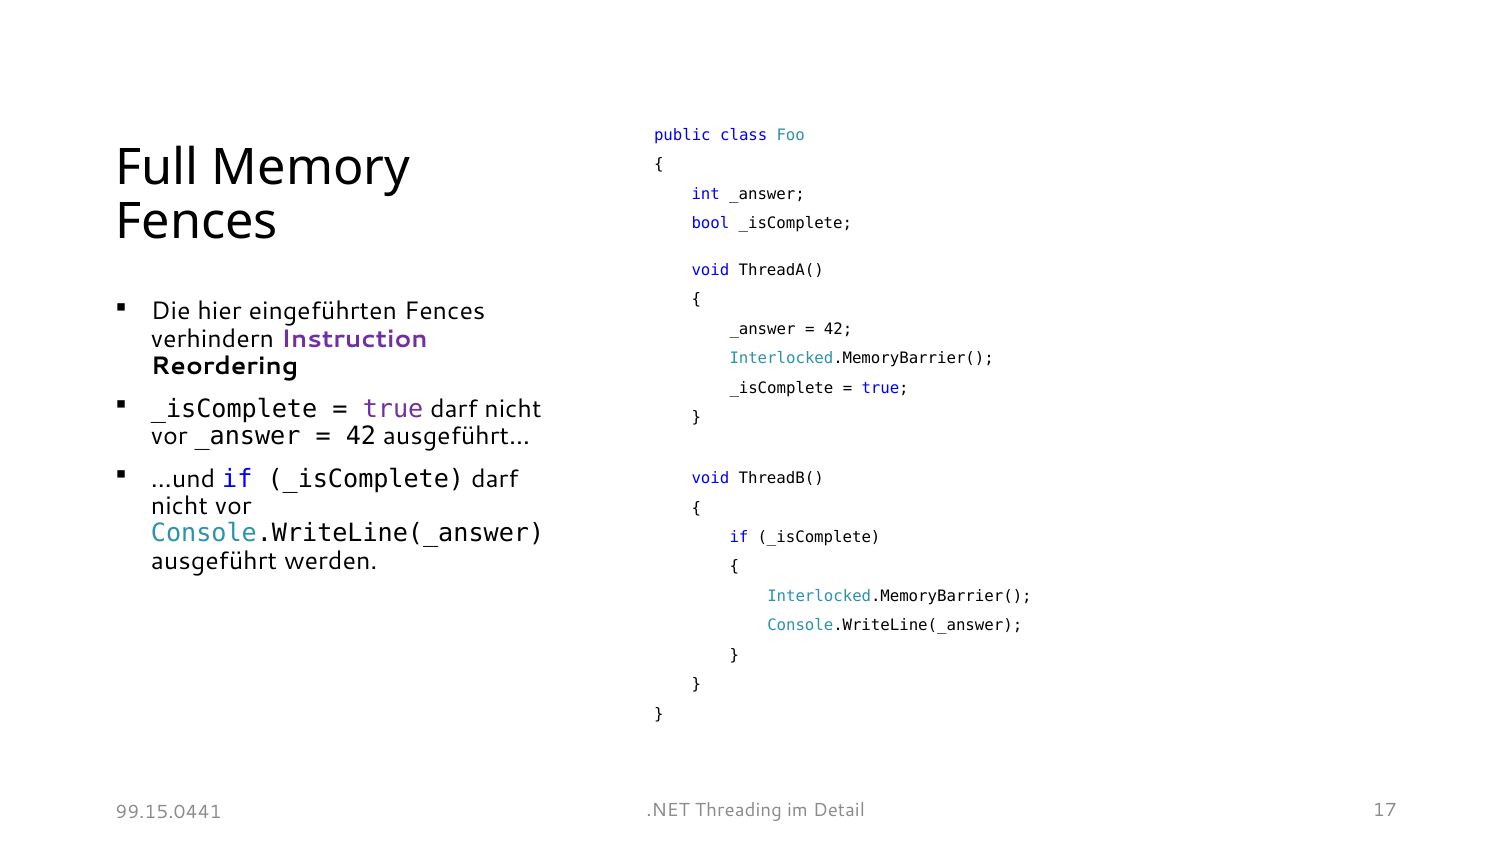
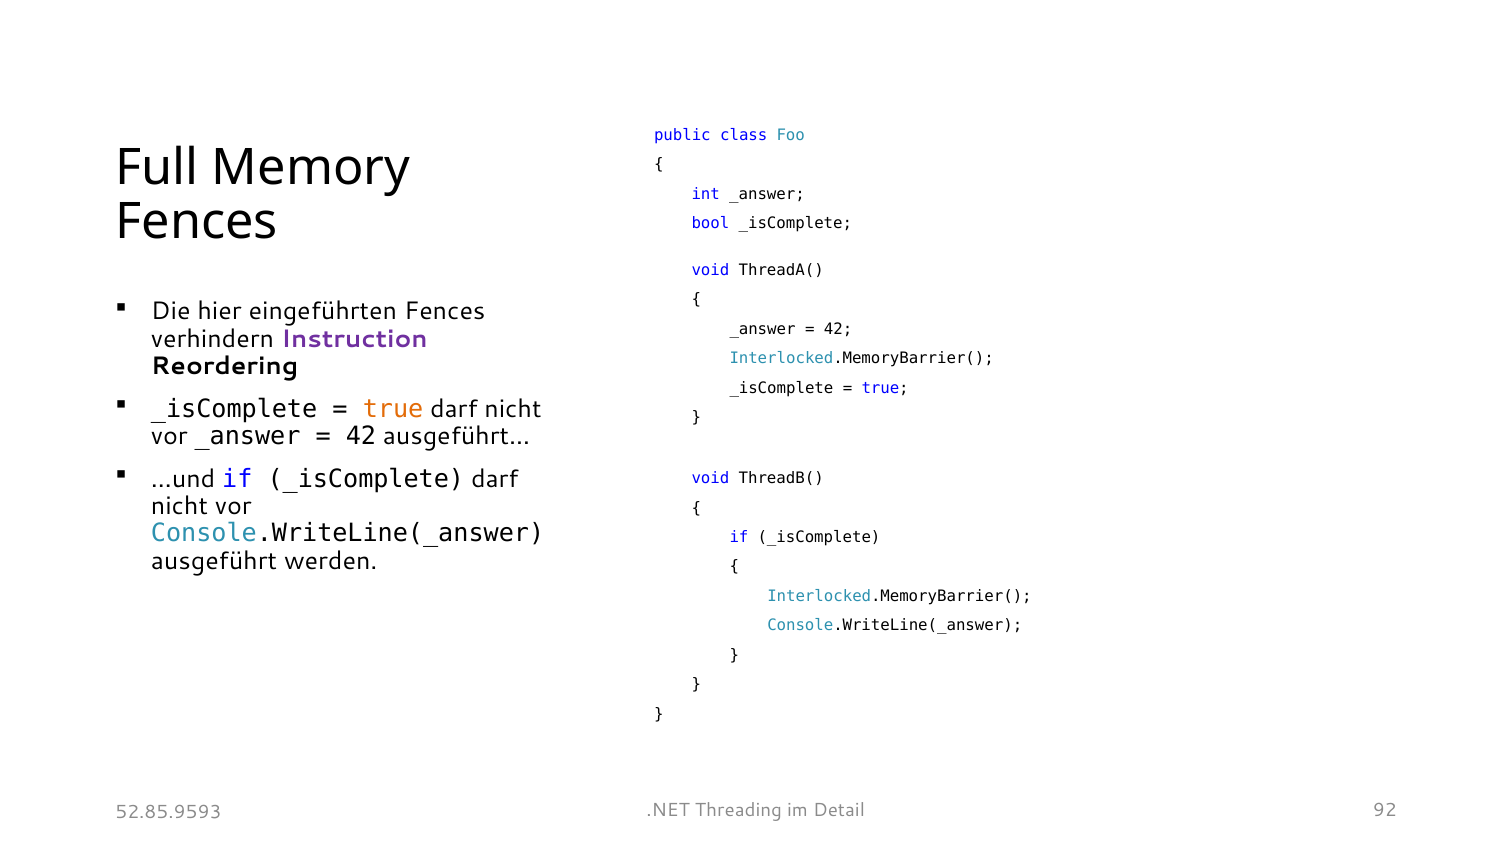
true colour: purple -> orange (393, 409)
17: 17 -> 92 (1385, 810)
99.15.0441: 99.15.0441 -> 52.85.9593 (168, 812)
